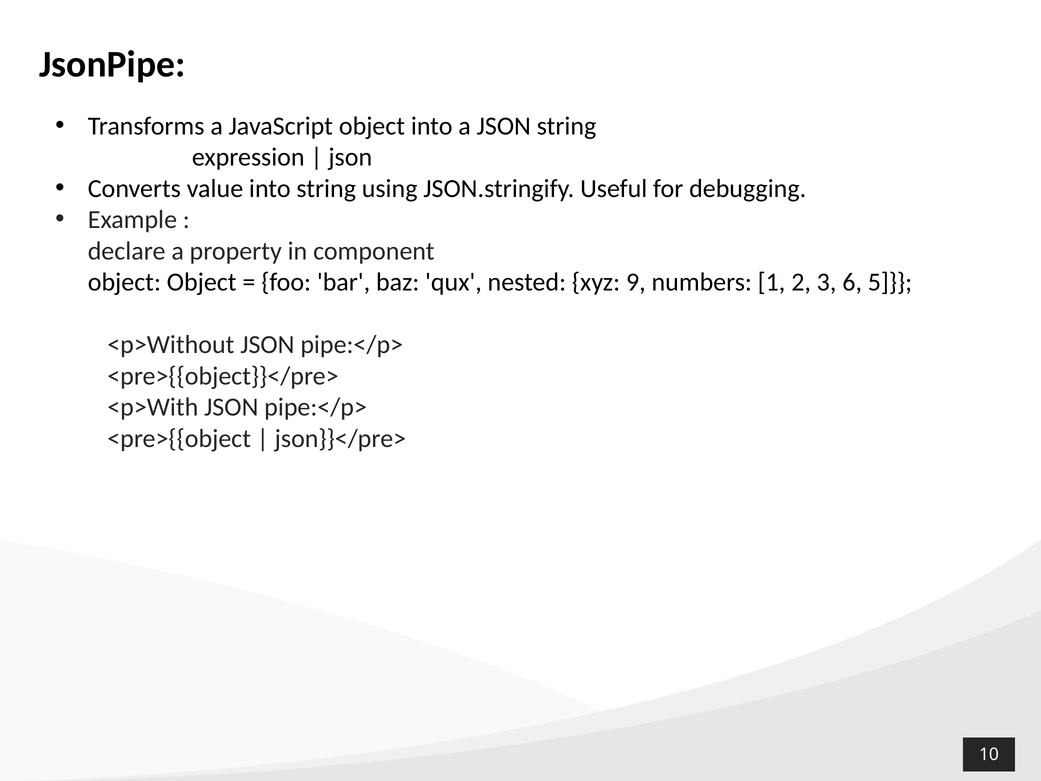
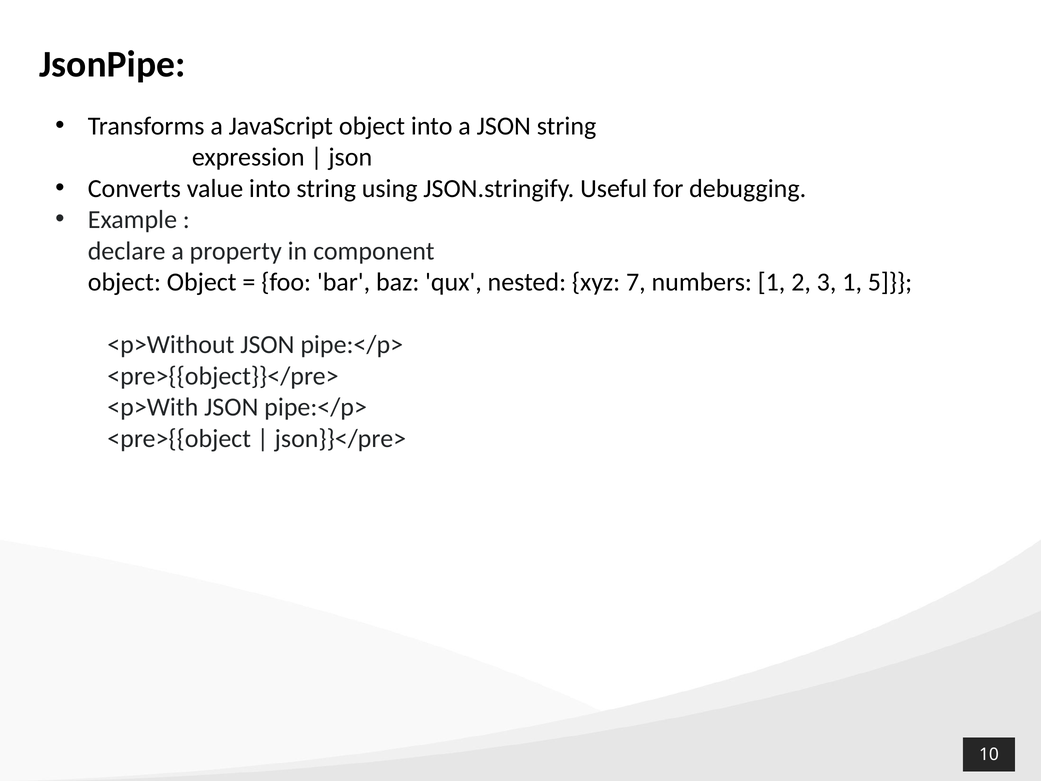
9: 9 -> 7 (636, 282)
3 6: 6 -> 1 (852, 282)
